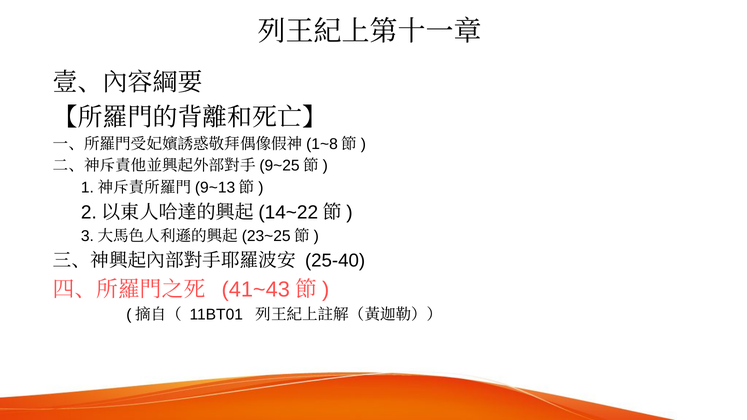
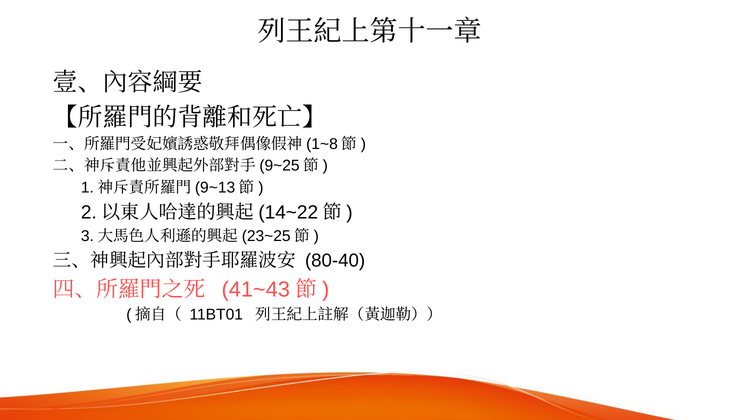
25-40: 25-40 -> 80-40 (335, 261)
